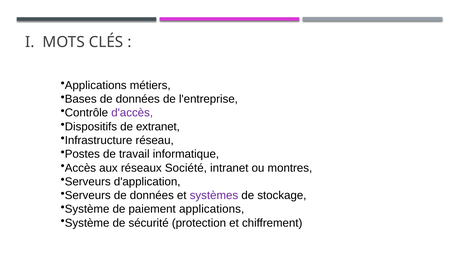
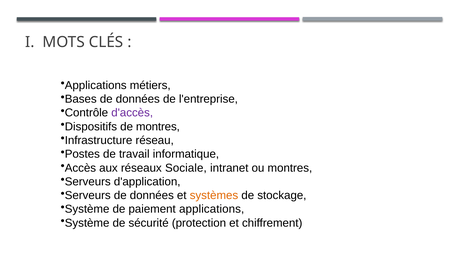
de extranet: extranet -> montres (158, 127)
Société: Société -> Sociale (186, 168)
systèmes colour: purple -> orange (214, 196)
